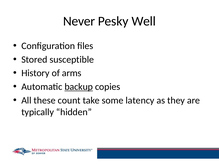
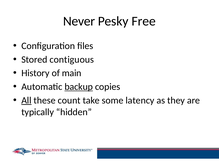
Well: Well -> Free (144, 21)
susceptible: susceptible -> contiguous (72, 60)
arms: arms -> main (72, 73)
All underline: none -> present (26, 100)
